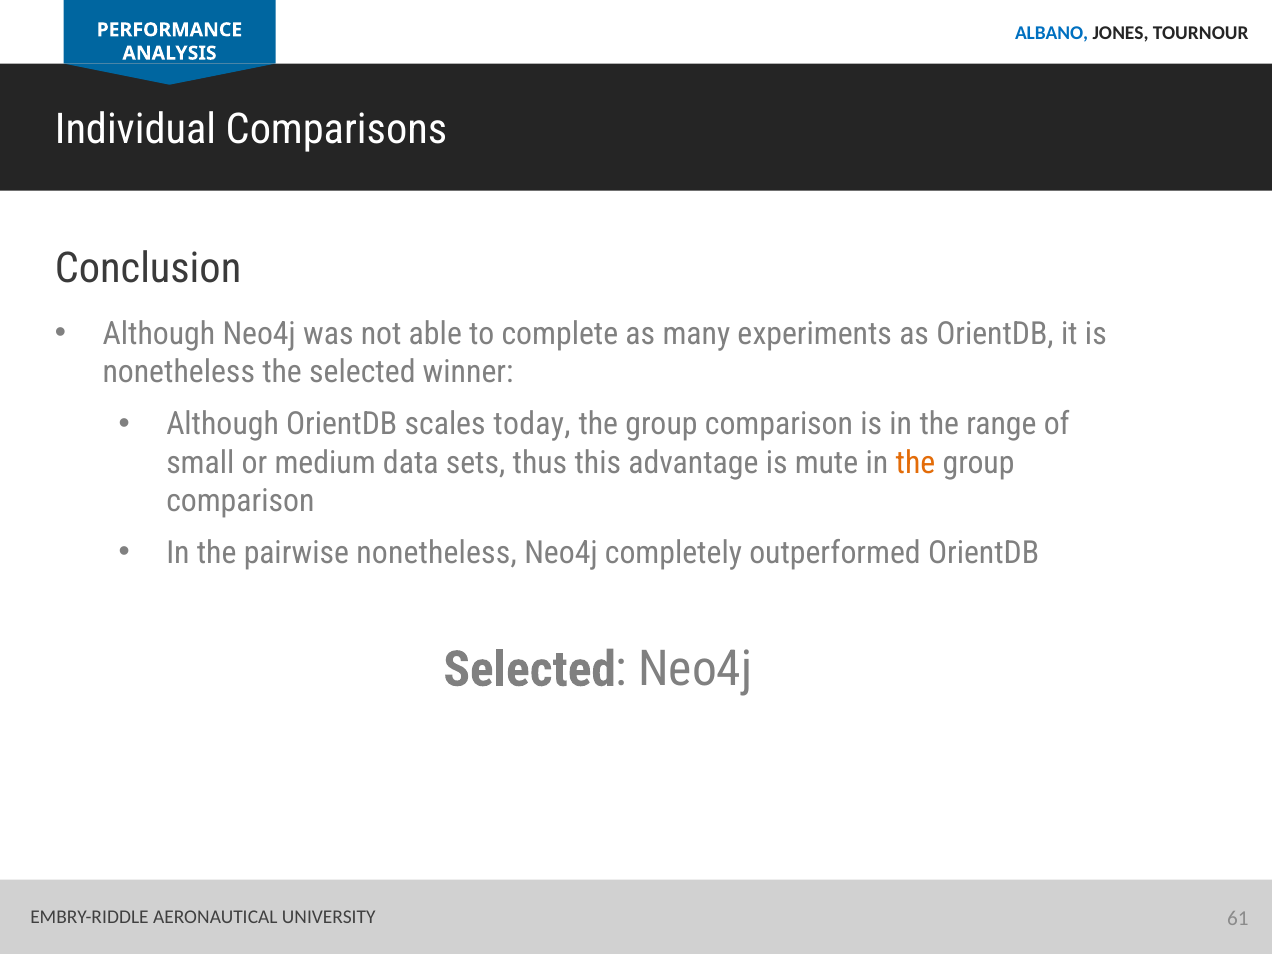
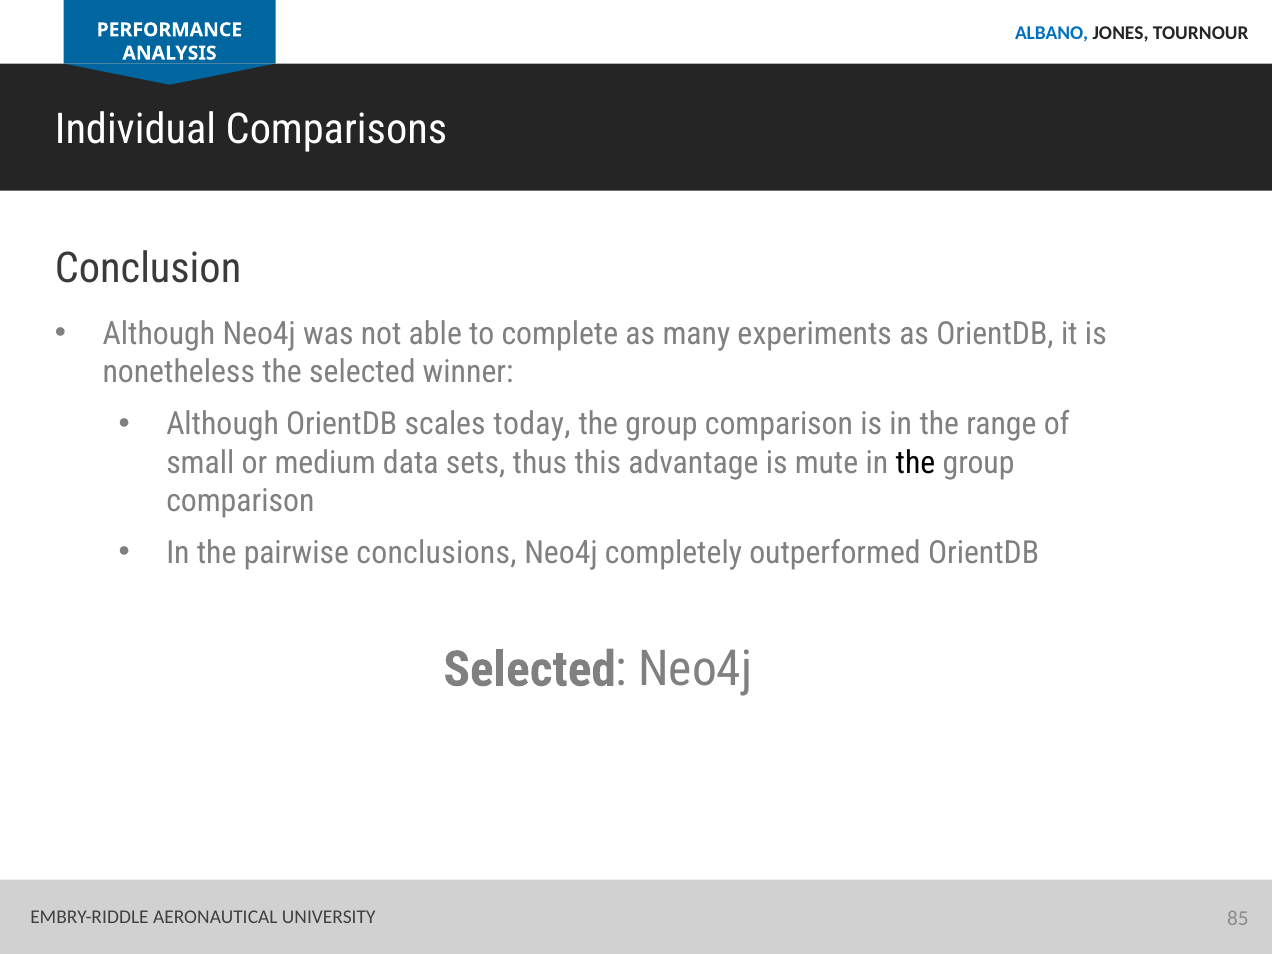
the colour: orange -> black (915, 463)
pairwise nonetheless: nonetheless -> conclusions (437, 553)
61: 61 -> 85 (1238, 918)
